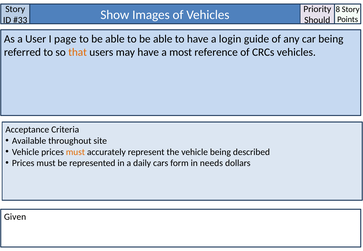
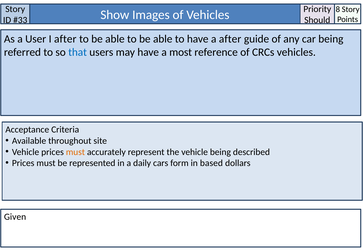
I page: page -> after (65, 39)
a login: login -> after (230, 39)
that colour: orange -> blue (78, 52)
needs: needs -> based (211, 163)
